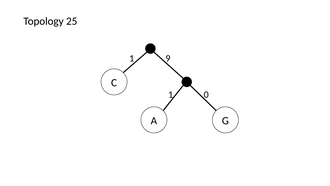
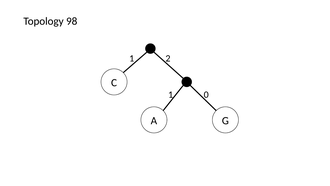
25: 25 -> 98 (72, 21)
9: 9 -> 2 (168, 58)
